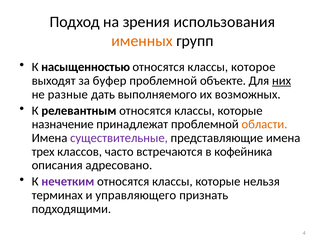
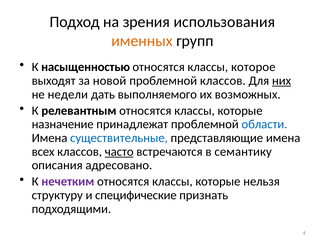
буфер: буфер -> новой (110, 81)
проблемной объекте: объекте -> классов (223, 81)
разные: разные -> недели (68, 94)
области colour: orange -> blue (264, 124)
существительные colour: purple -> blue (119, 138)
трех: трех -> всех (43, 151)
часто underline: none -> present (119, 151)
кофейника: кофейника -> семантику (243, 151)
терминах: терминах -> структуру (57, 195)
управляющего: управляющего -> специфические (136, 195)
